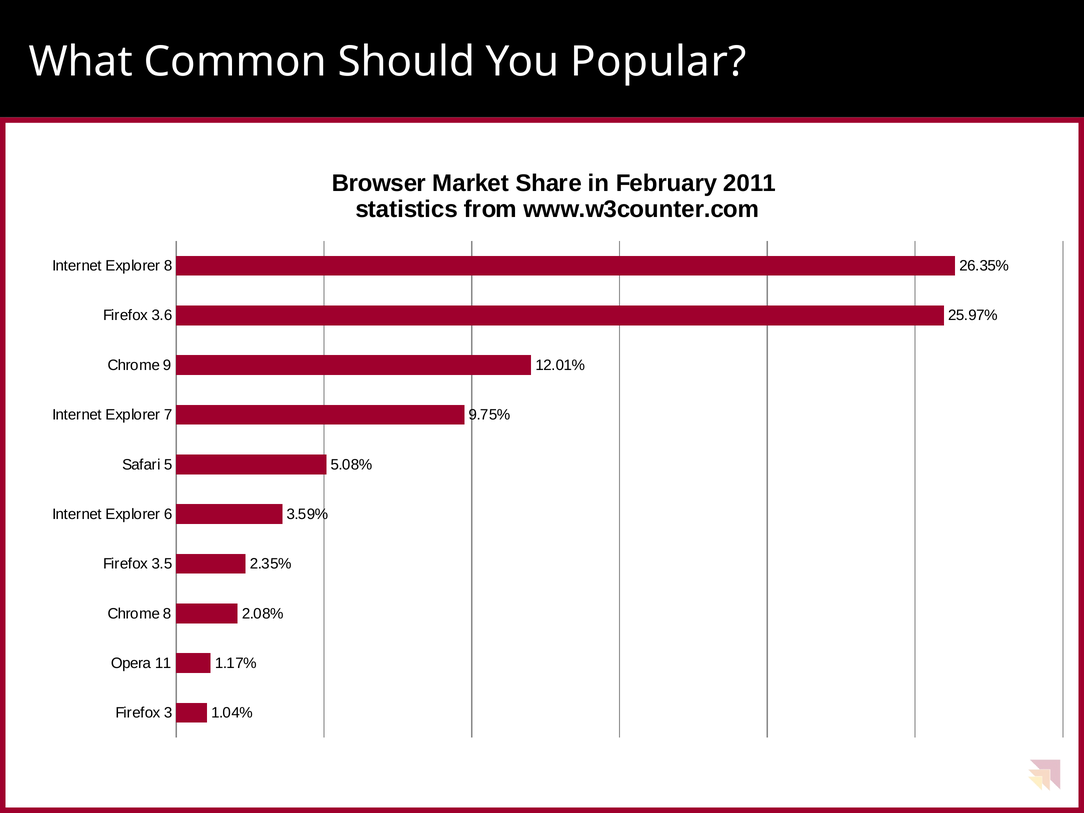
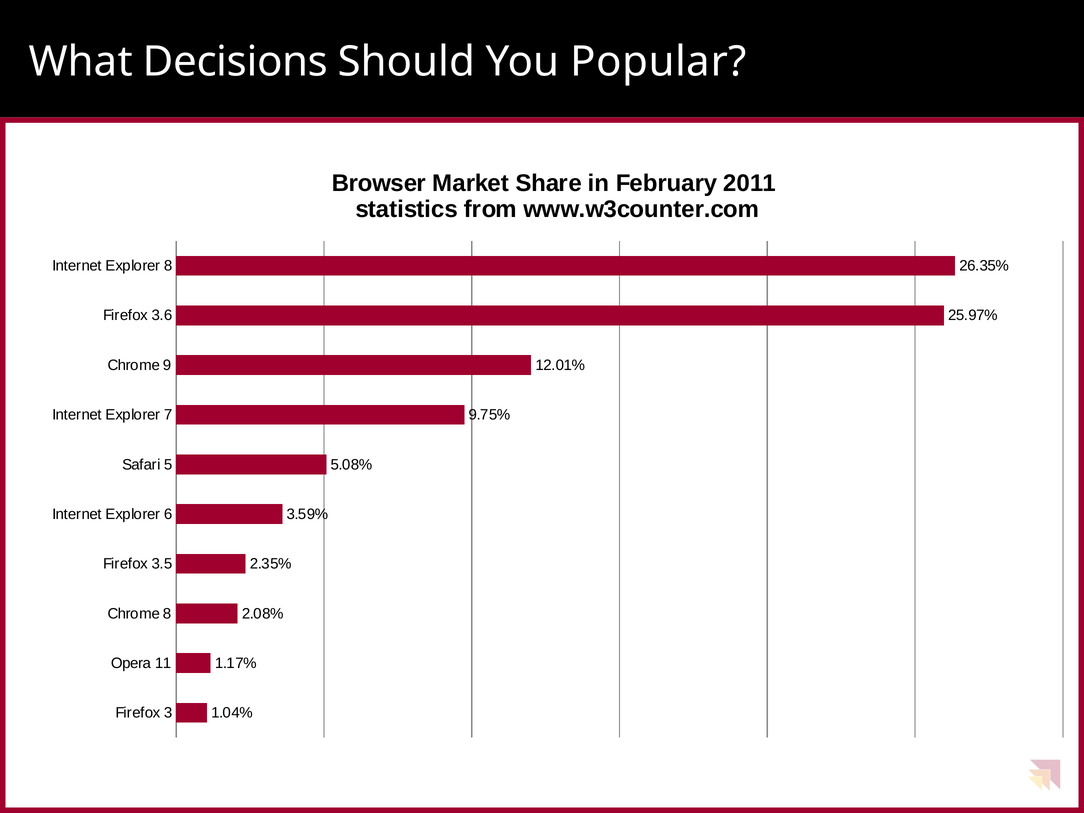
Common: Common -> Decisions (235, 62)
